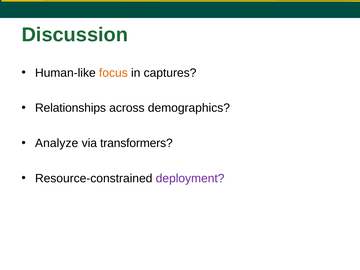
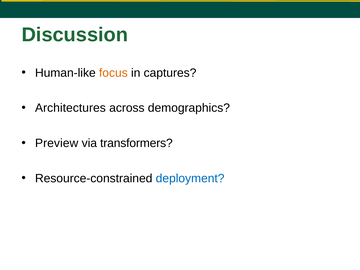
Relationships: Relationships -> Architectures (70, 108)
Analyze: Analyze -> Preview (57, 143)
deployment colour: purple -> blue (190, 178)
